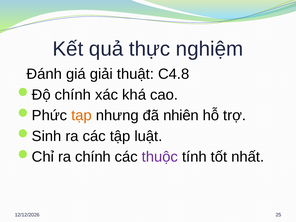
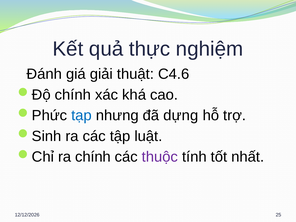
C4.8: C4.8 -> C4.6 (174, 74)
tạp colour: orange -> blue (82, 115)
nhiên: nhiên -> dựng (181, 115)
